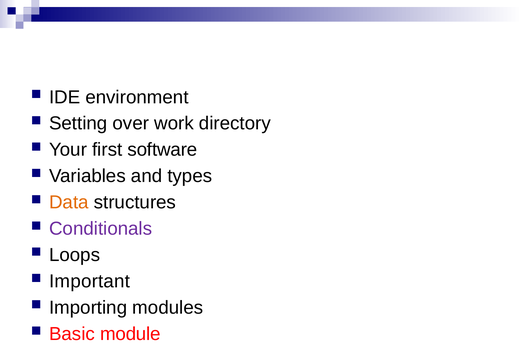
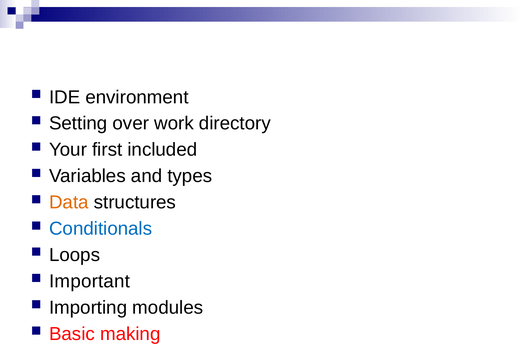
software: software -> included (162, 150)
Conditionals colour: purple -> blue (101, 229)
module: module -> making (130, 334)
